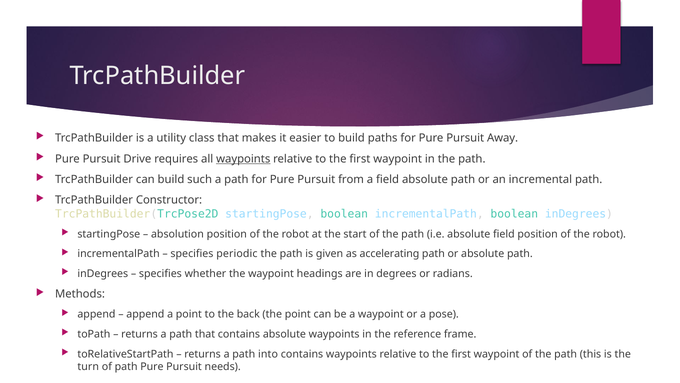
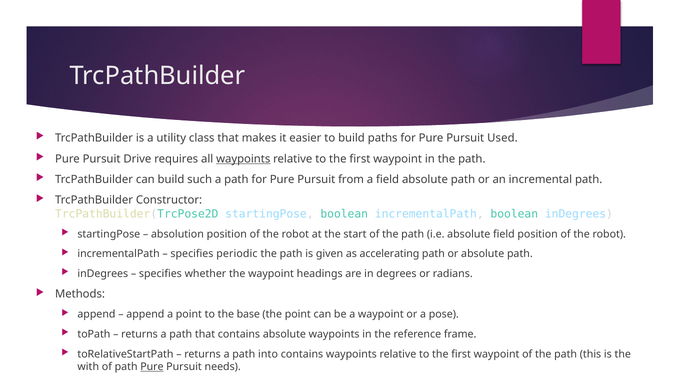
Away: Away -> Used (502, 138)
back: back -> base (248, 314)
turn: turn -> with (88, 366)
Pure underline: none -> present (152, 366)
